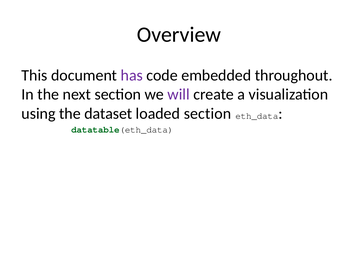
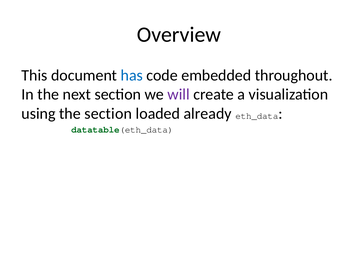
has colour: purple -> blue (132, 75)
the dataset: dataset -> section (108, 113)
loaded section: section -> already (208, 113)
